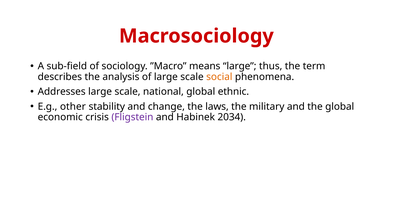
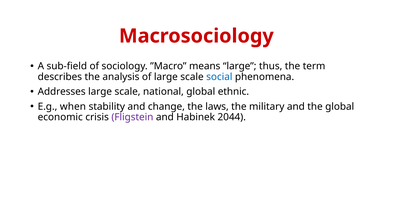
social colour: orange -> blue (219, 77)
other: other -> when (73, 107)
2034: 2034 -> 2044 (232, 117)
